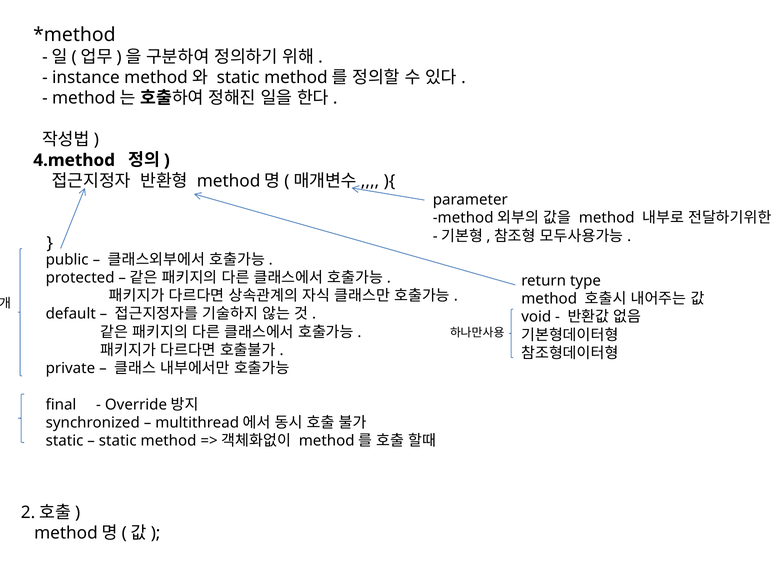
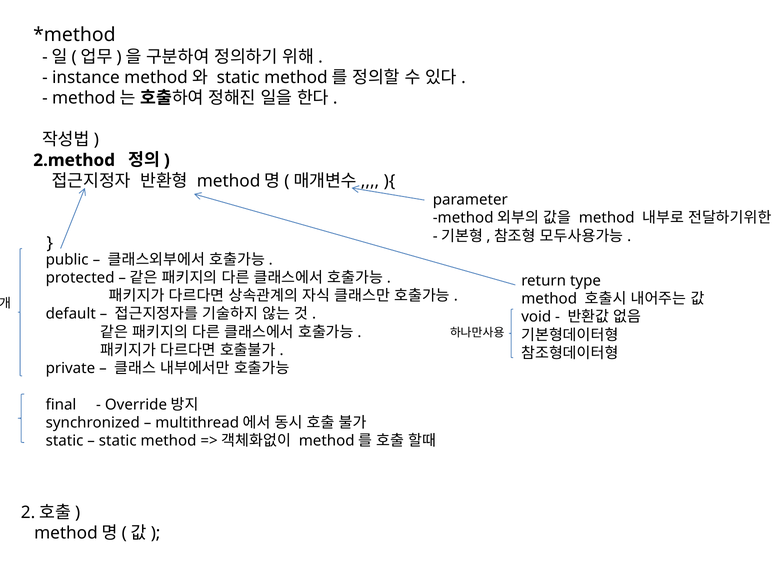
4.method: 4.method -> 2.method (74, 160)
